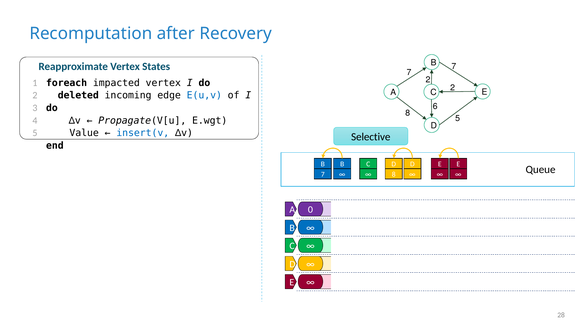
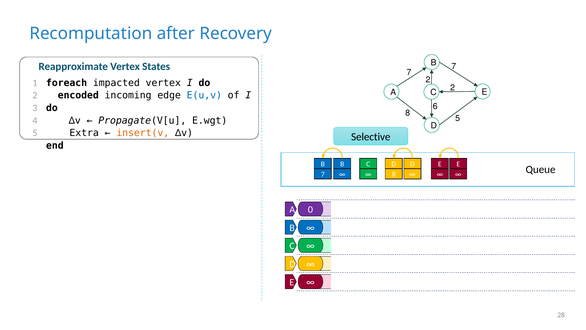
deleted: deleted -> encoded (78, 95)
Value: Value -> Extra (84, 133)
insert(v colour: blue -> orange (143, 133)
